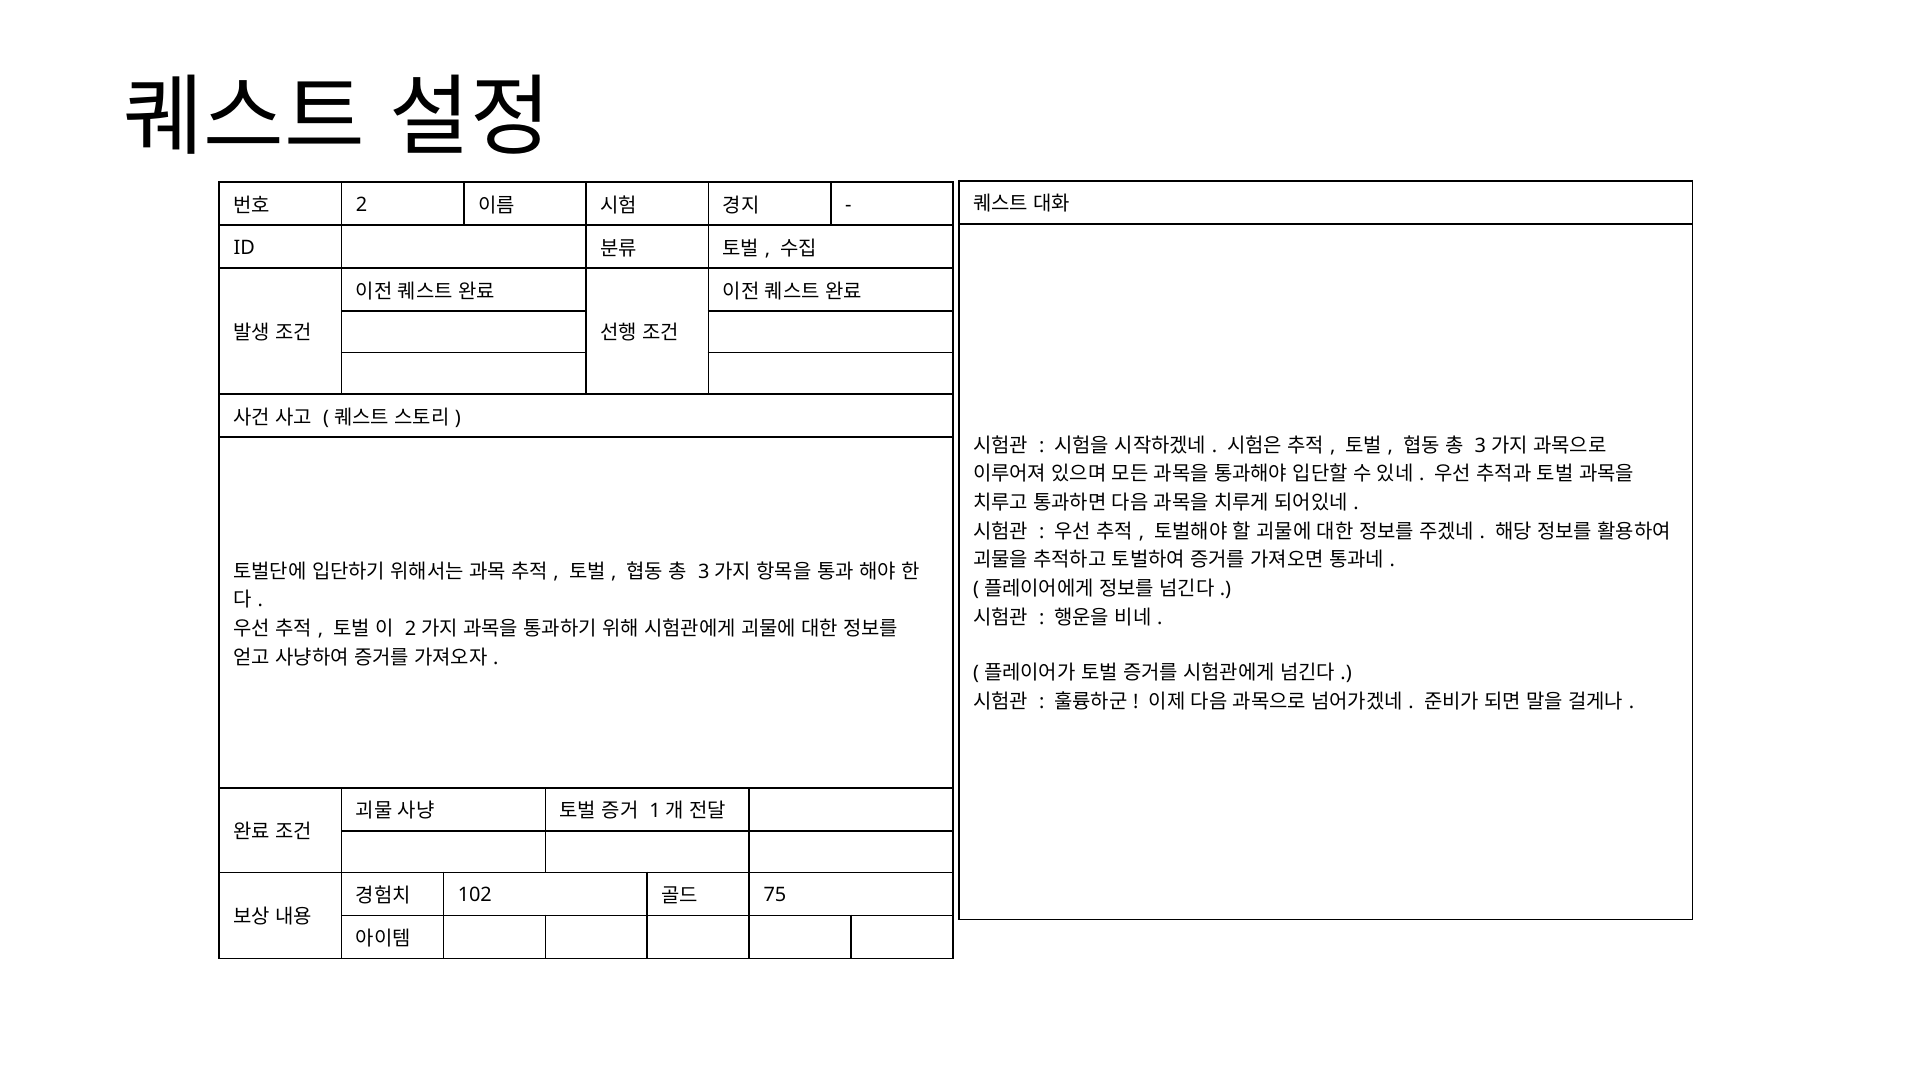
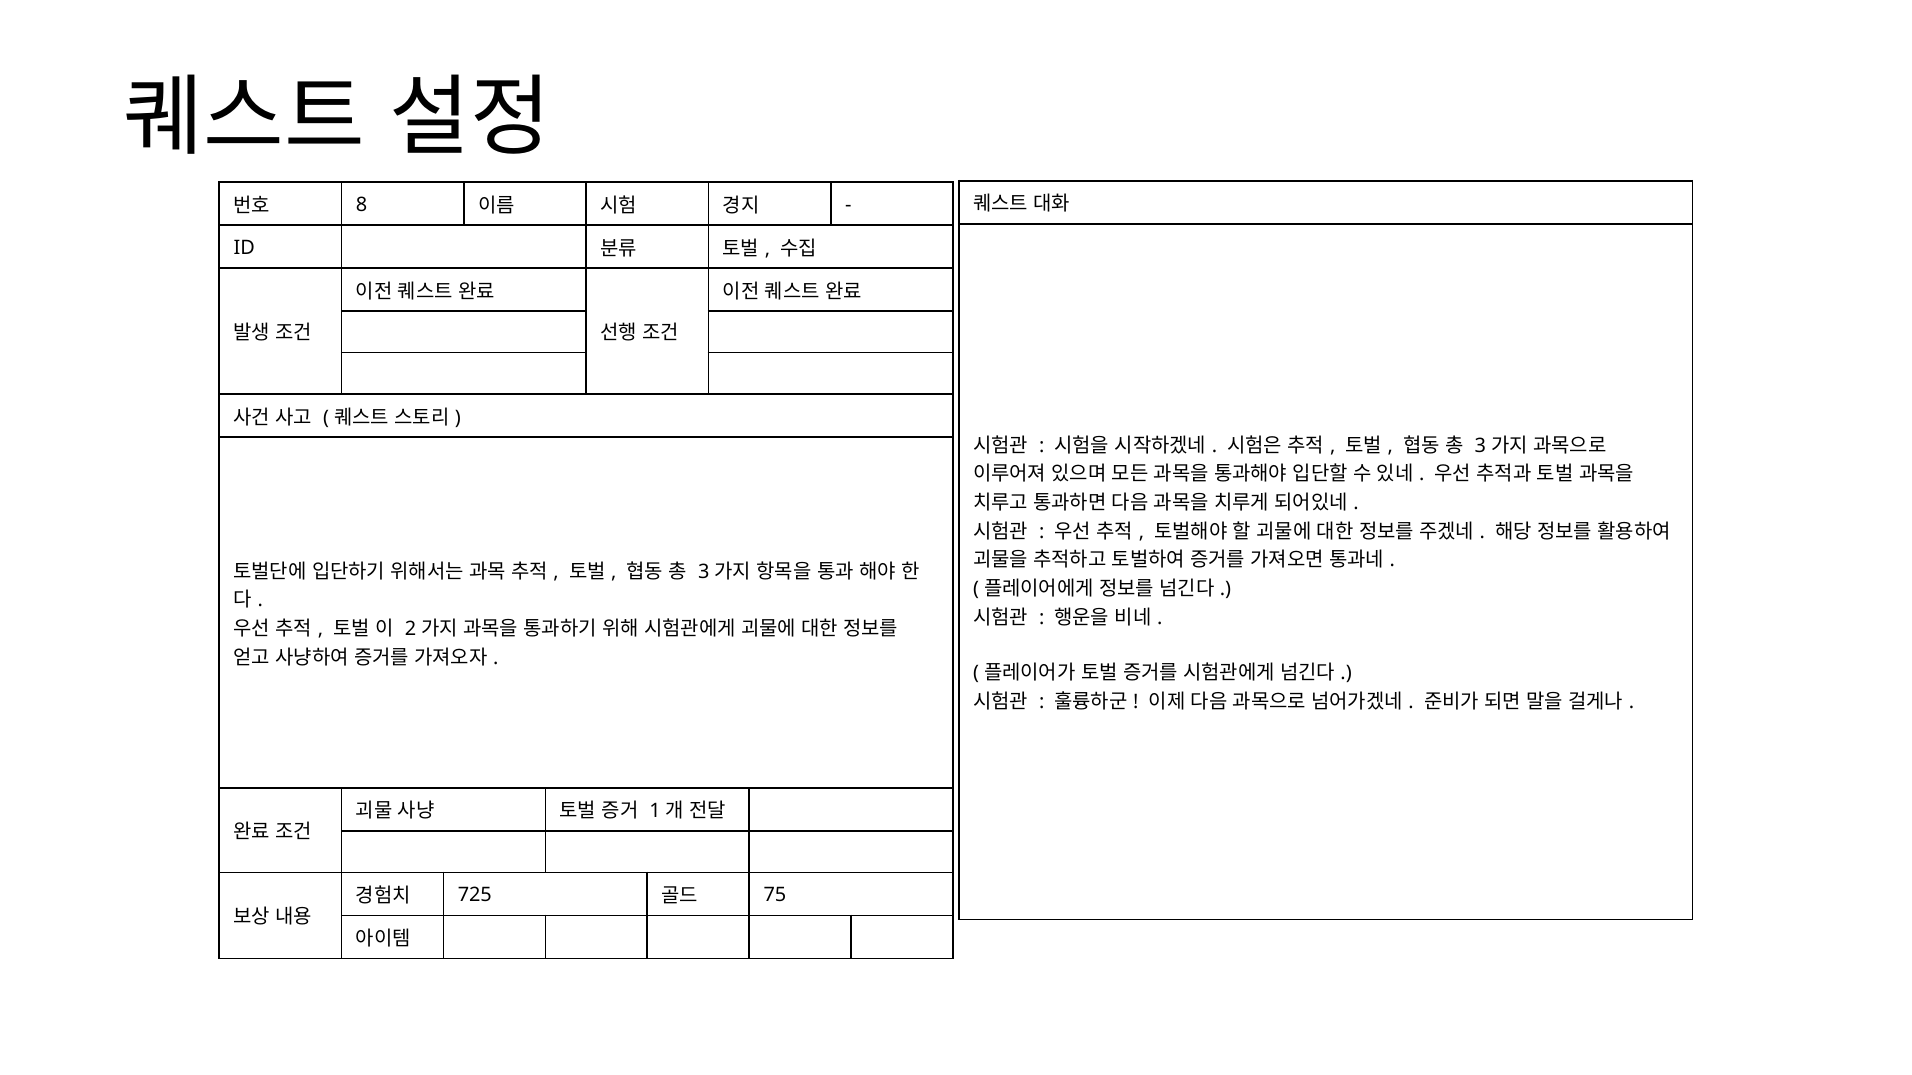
2: 2 -> 8 (362, 205)
102: 102 -> 725 (475, 895)
